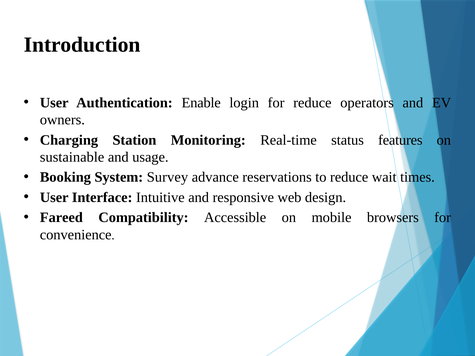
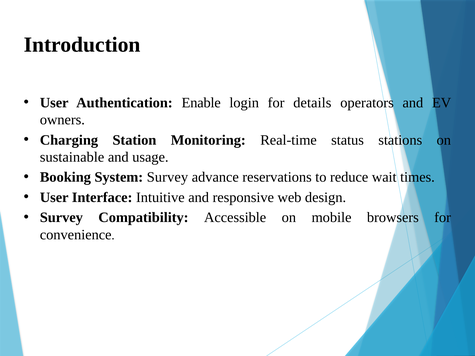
for reduce: reduce -> details (312, 103)
features: features -> stations (400, 140)
Fareed: Fareed -> Survey (61, 218)
